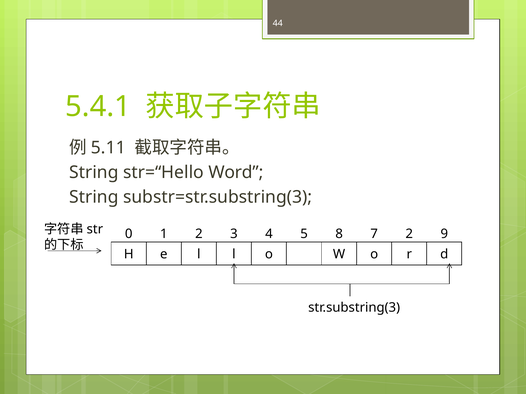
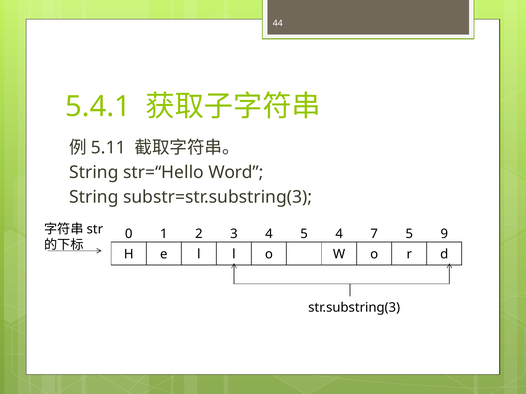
5 8: 8 -> 4 (339, 234)
7 2: 2 -> 5 (409, 234)
